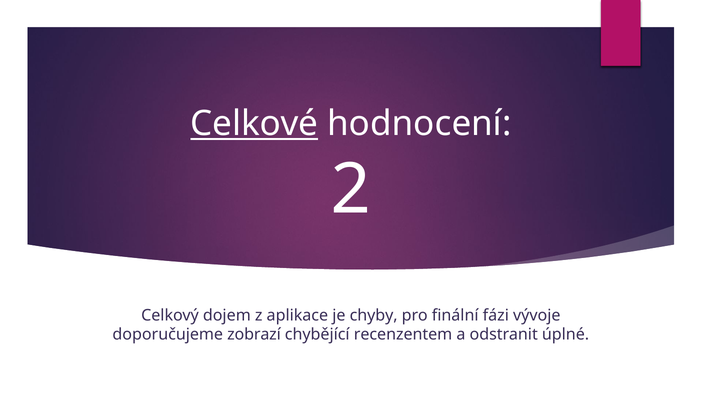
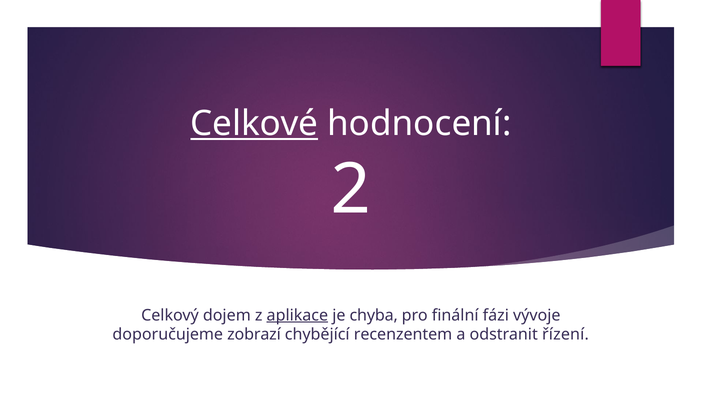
aplikace underline: none -> present (297, 315)
chyby: chyby -> chyba (374, 315)
úplné: úplné -> řízení (565, 334)
